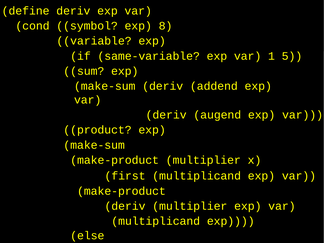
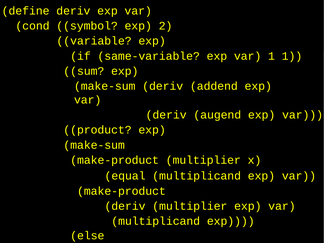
8: 8 -> 2 (166, 26)
1 5: 5 -> 1 (292, 56)
first: first -> equal (125, 176)
